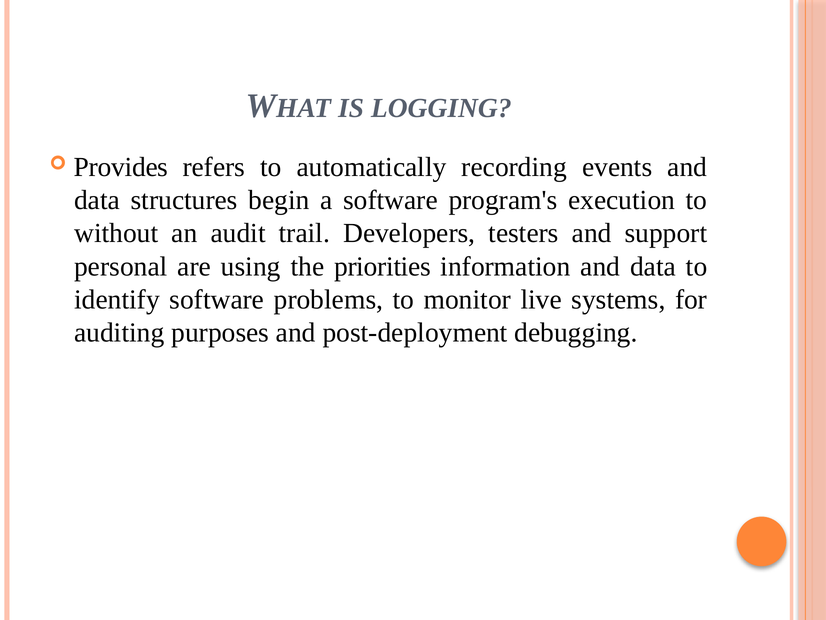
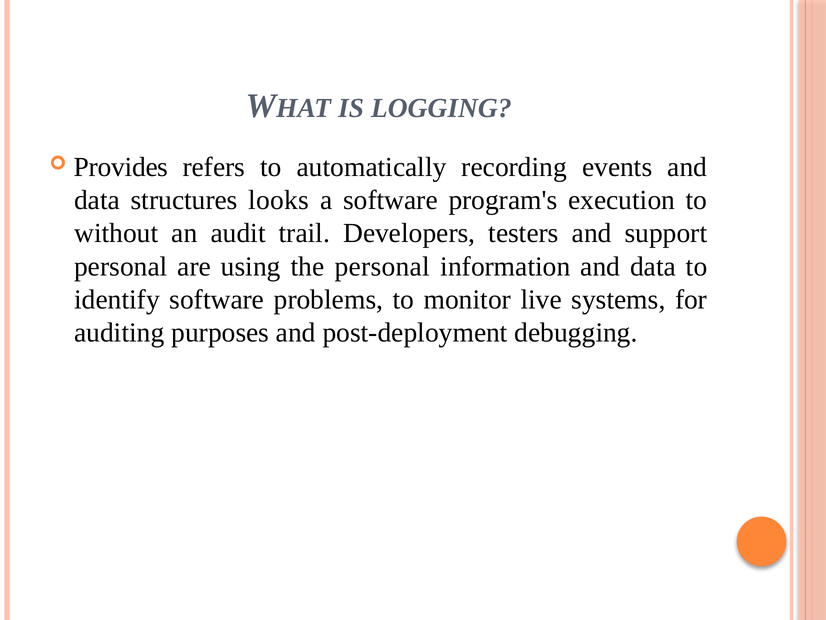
begin: begin -> looks (279, 200)
the priorities: priorities -> personal (382, 266)
